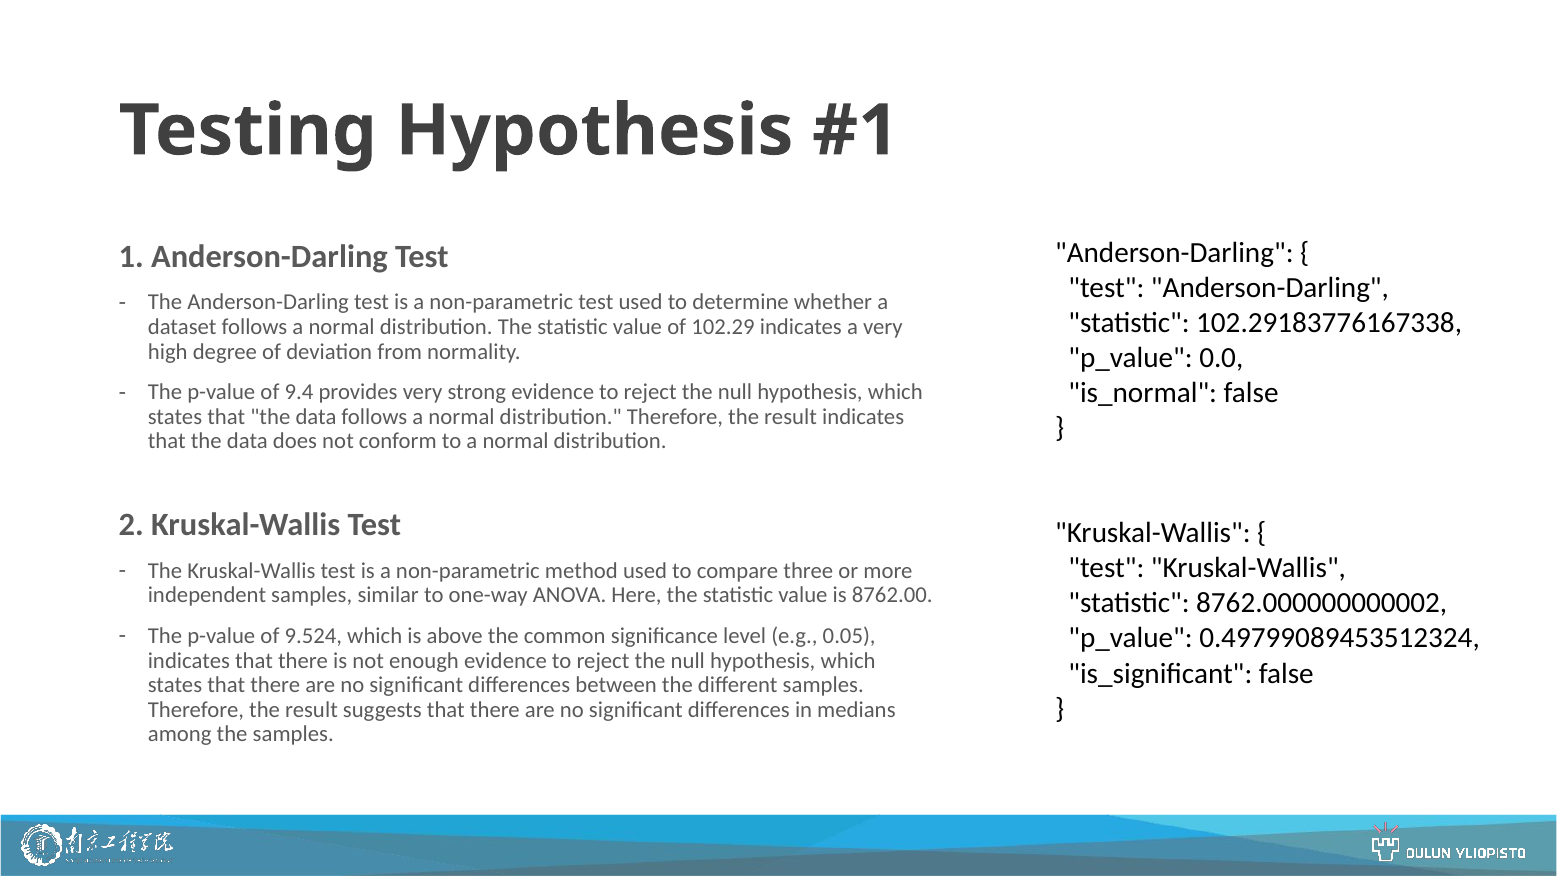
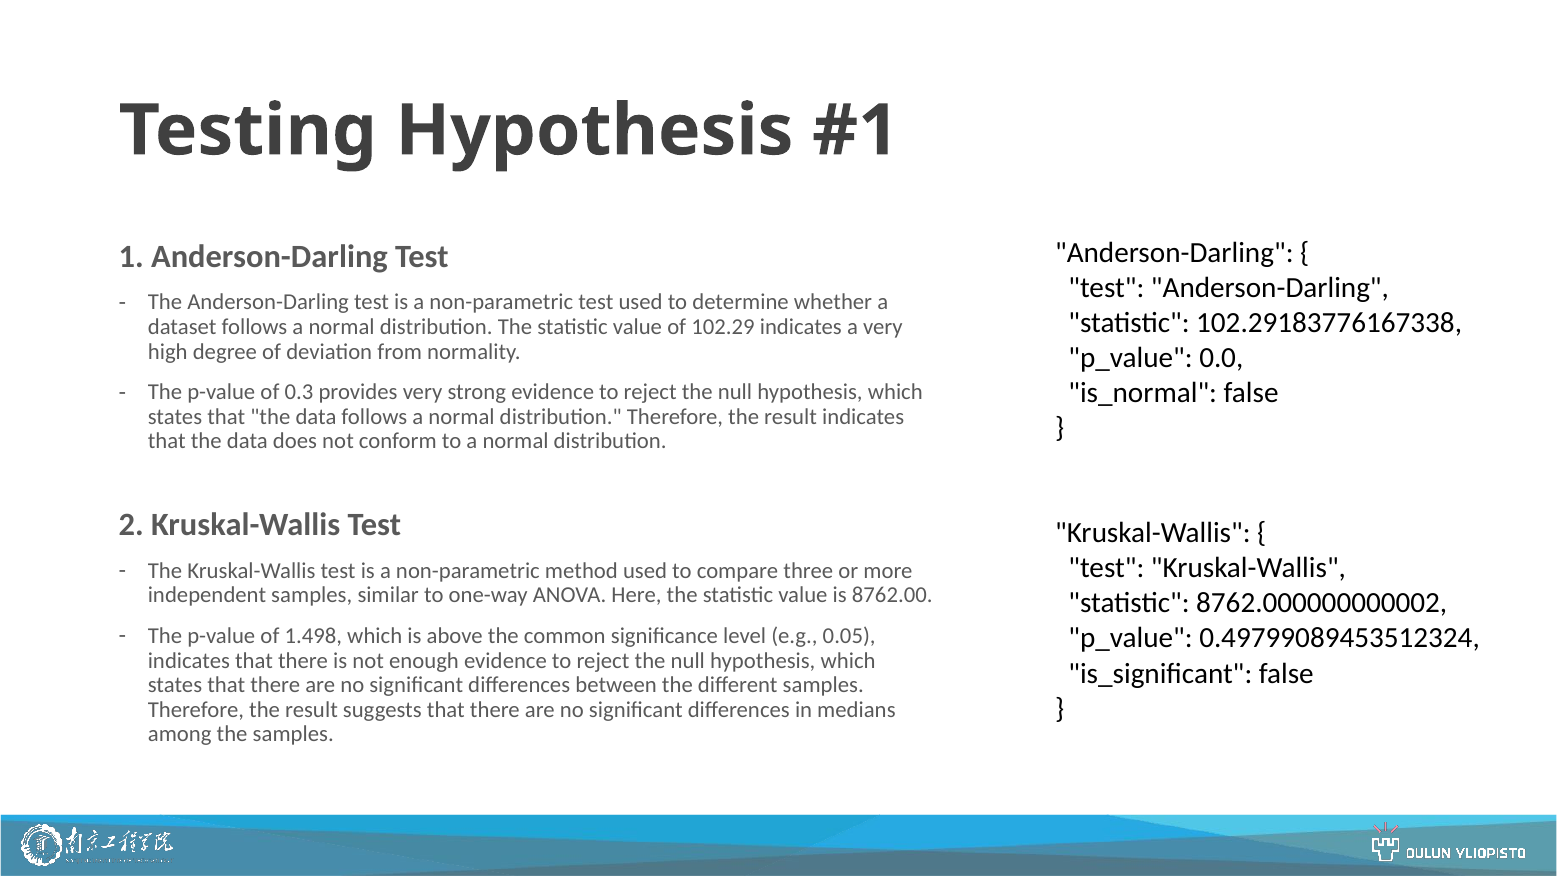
9.4: 9.4 -> 0.3 (299, 392)
9.524: 9.524 -> 1.498 (313, 636)
